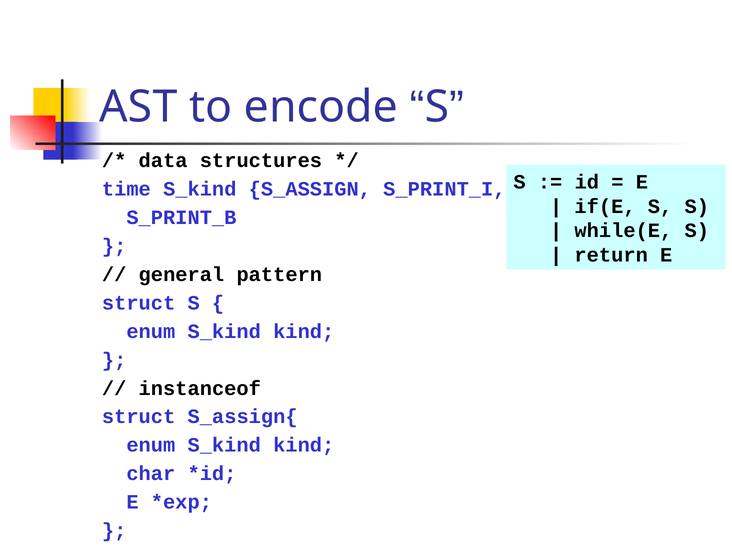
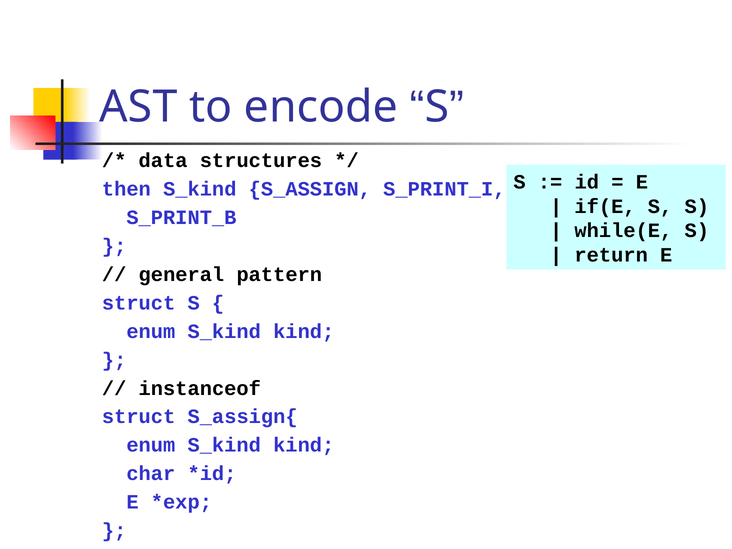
time: time -> then (126, 189)
